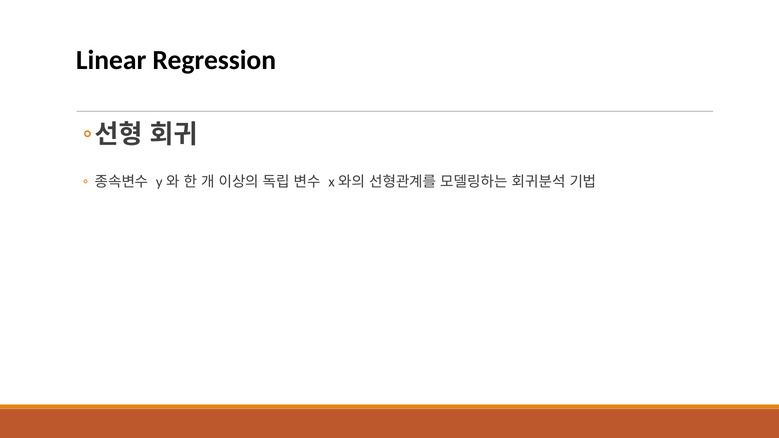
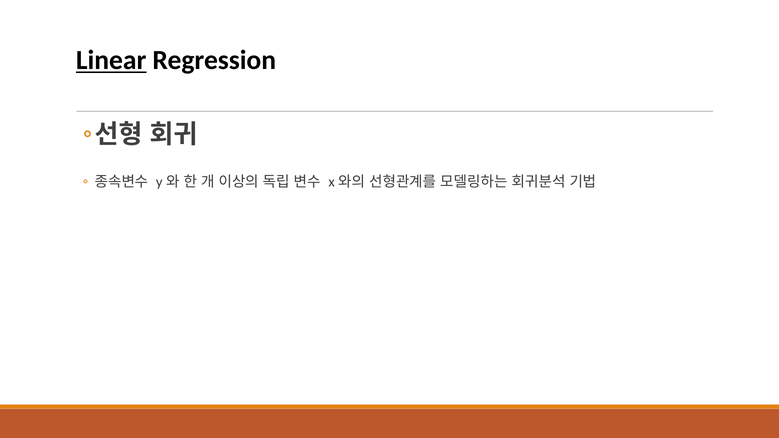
Linear underline: none -> present (111, 60)
